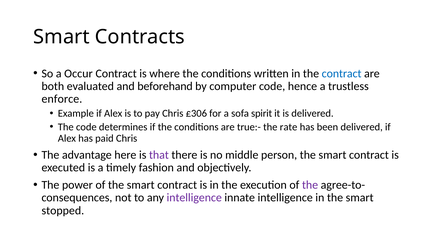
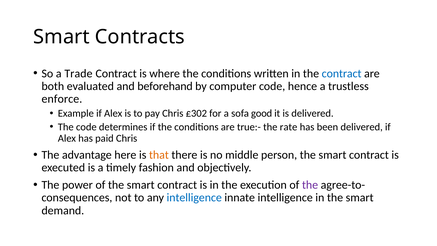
Occur: Occur -> Trade (78, 73)
£306: £306 -> £302 (196, 113)
spirit: spirit -> good (262, 113)
that colour: purple -> orange (159, 155)
intelligence colour: purple -> blue (194, 198)
stopped: stopped -> demand (63, 210)
